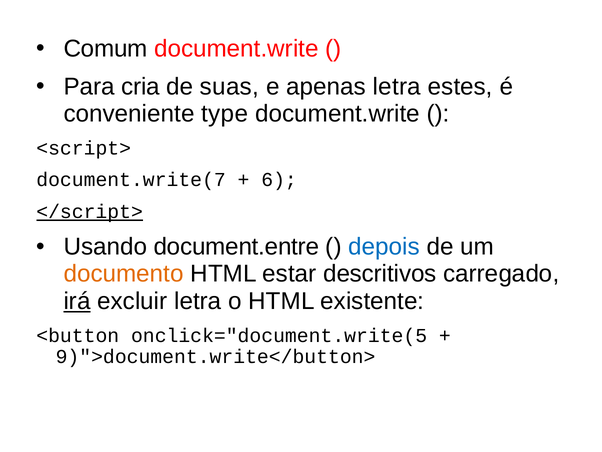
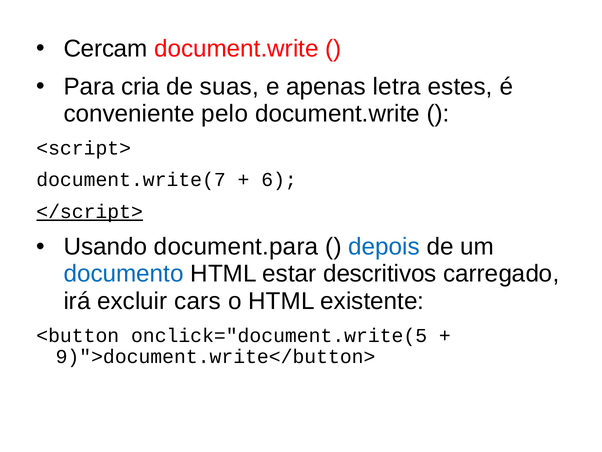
Comum: Comum -> Cercam (106, 49)
type: type -> pelo (225, 113)
document.entre: document.entre -> document.para (236, 247)
documento colour: orange -> blue (124, 274)
irá underline: present -> none (77, 301)
excluir letra: letra -> cars (198, 301)
